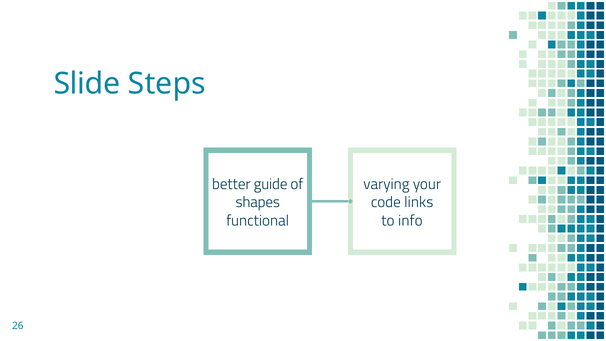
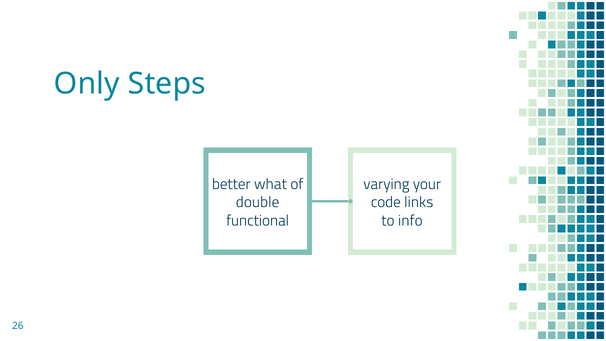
Slide: Slide -> Only (87, 84)
guide: guide -> what (270, 184)
shapes: shapes -> double (258, 202)
